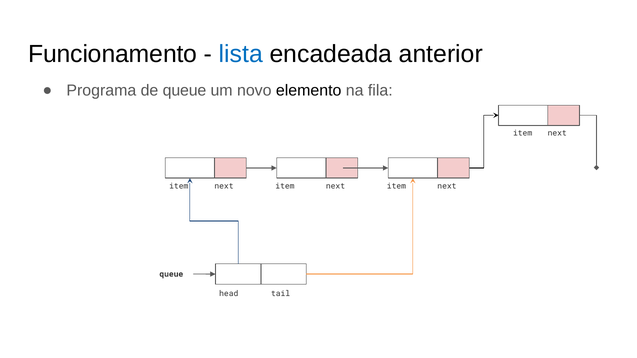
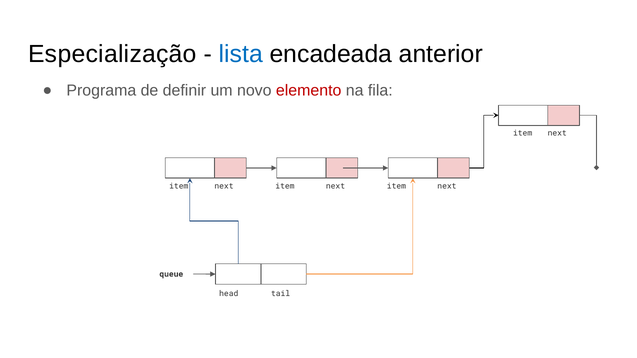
Funcionamento: Funcionamento -> Especialização (112, 54)
de queue: queue -> definir (184, 91)
elemento colour: black -> red (309, 91)
